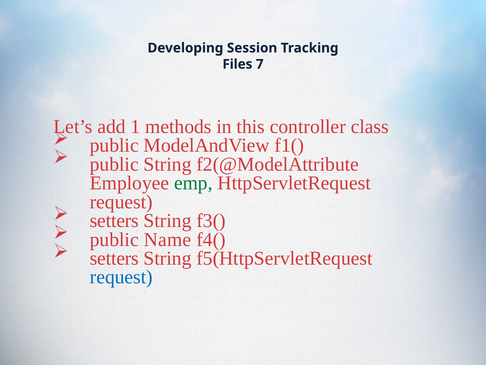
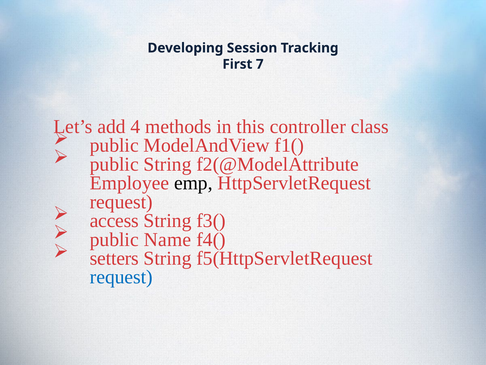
Files: Files -> First (237, 64)
1: 1 -> 4 (135, 127)
emp colour: green -> black (193, 183)
setters: setters -> access (114, 220)
